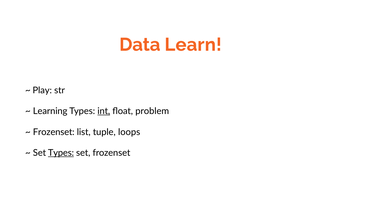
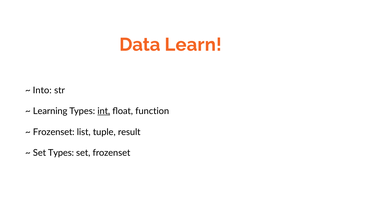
Play: Play -> Into (42, 90)
problem: problem -> function (152, 111)
loops: loops -> result (129, 132)
Types underline: present -> none (61, 153)
